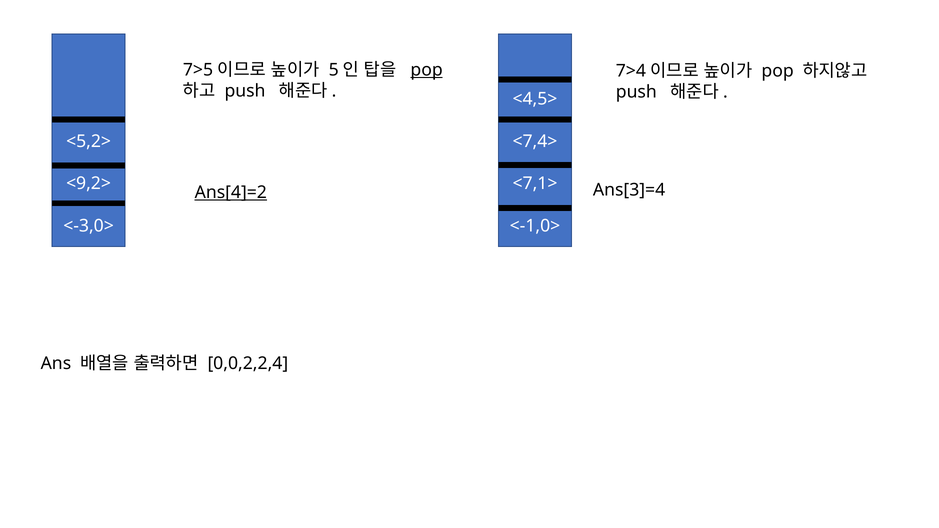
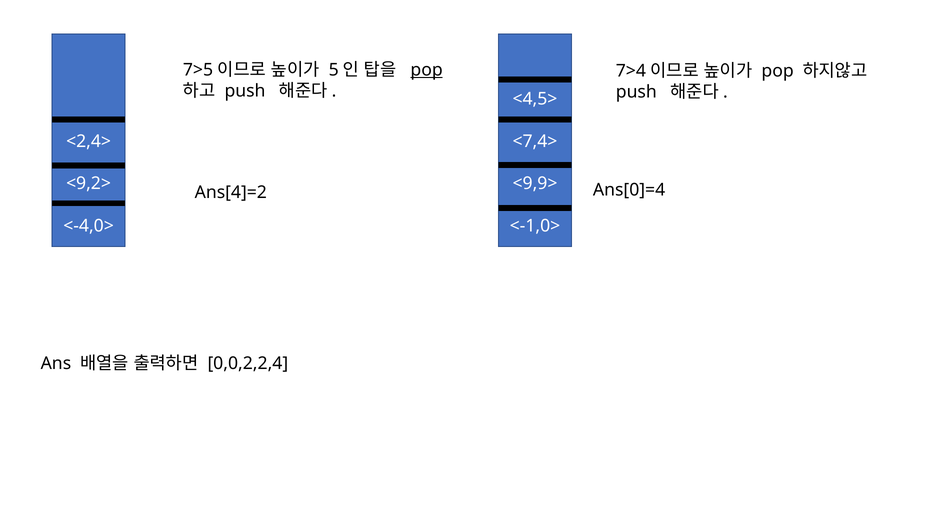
<5,2>: <5,2> -> <2,4> (89, 141)
<7,1>: <7,1> -> <9,9> (535, 184)
Ans[3]=4: Ans[3]=4 -> Ans[0]=4 (629, 190)
Ans[4]=2 underline: present -> none (231, 193)
<-3,0>: <-3,0> -> <-4,0> (89, 226)
